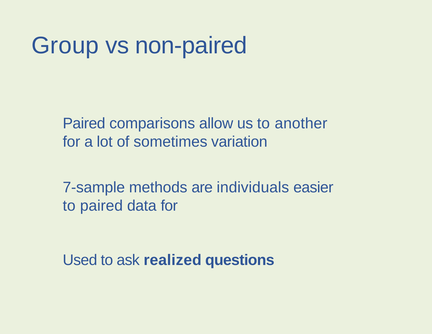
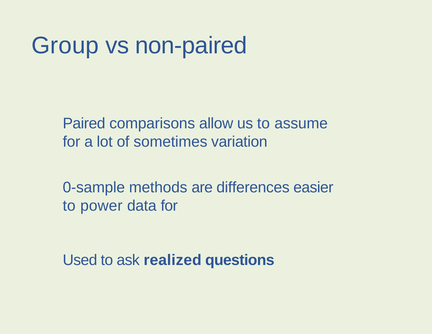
another: another -> assume (301, 123)
7-sample: 7-sample -> 0-sample (94, 187)
individuals: individuals -> differences (253, 187)
to paired: paired -> power (101, 206)
